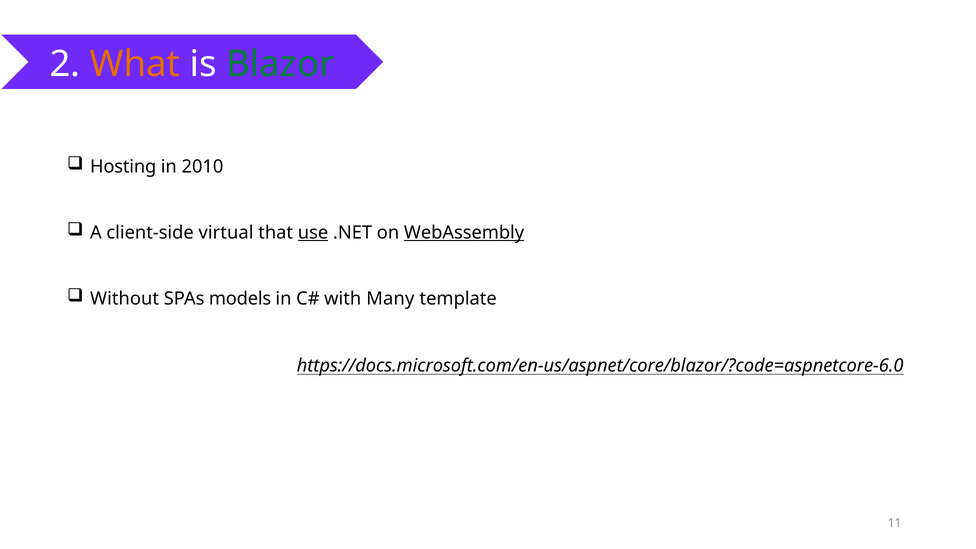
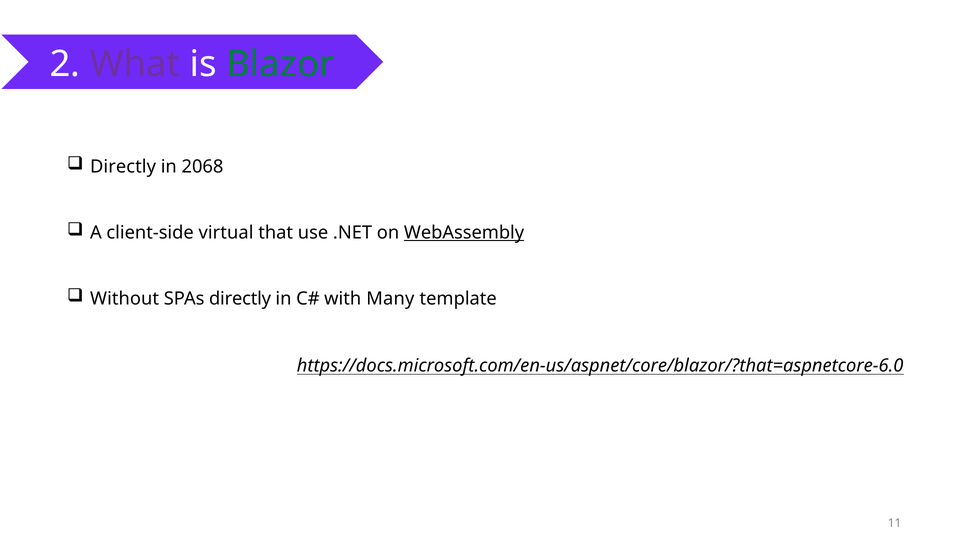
What colour: orange -> purple (135, 64)
Hosting: Hosting -> Directly (123, 167)
2010: 2010 -> 2068 (202, 167)
use underline: present -> none (313, 233)
SPAs models: models -> directly (240, 299)
https://docs.microsoft.com/en-us/aspnet/core/blazor/?code=aspnetcore-6.0: https://docs.microsoft.com/en-us/aspnet/core/blazor/?code=aspnetcore-6.0 -> https://docs.microsoft.com/en-us/aspnet/core/blazor/?that=aspnetcore-6.0 (600, 366)
